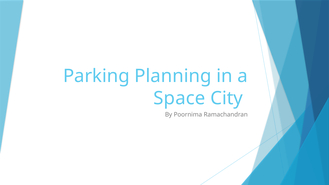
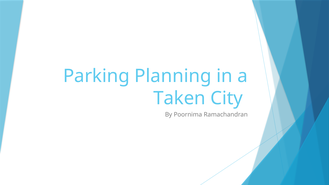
Space: Space -> Taken (179, 98)
